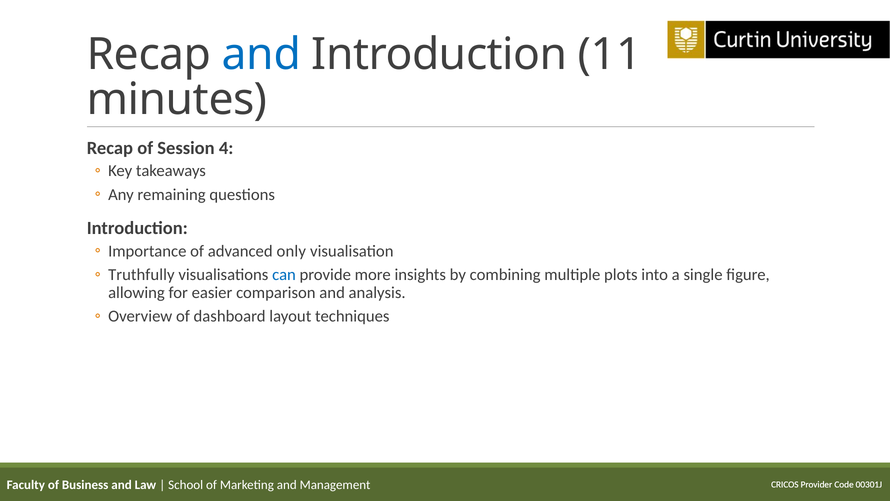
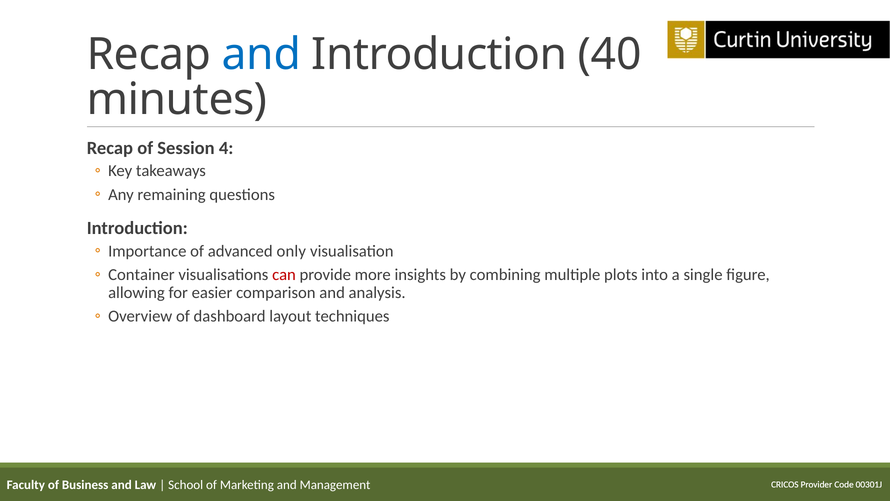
11: 11 -> 40 (610, 54)
Truthfully: Truthfully -> Container (141, 275)
can colour: blue -> red (284, 275)
